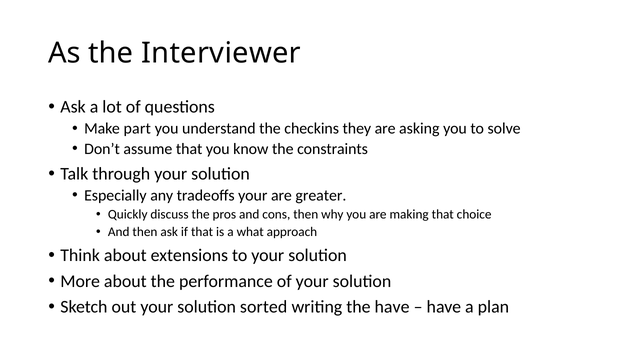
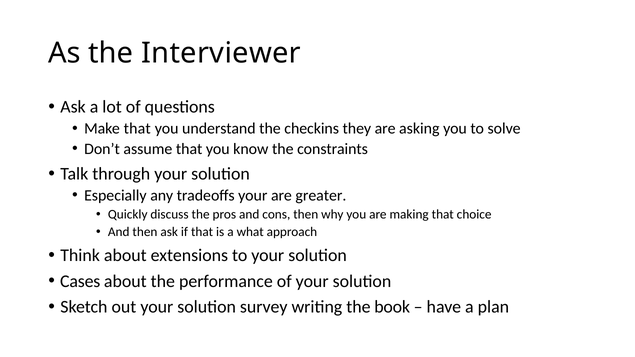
Make part: part -> that (137, 129)
More: More -> Cases (80, 281)
sorted: sorted -> survey (264, 307)
the have: have -> book (392, 307)
